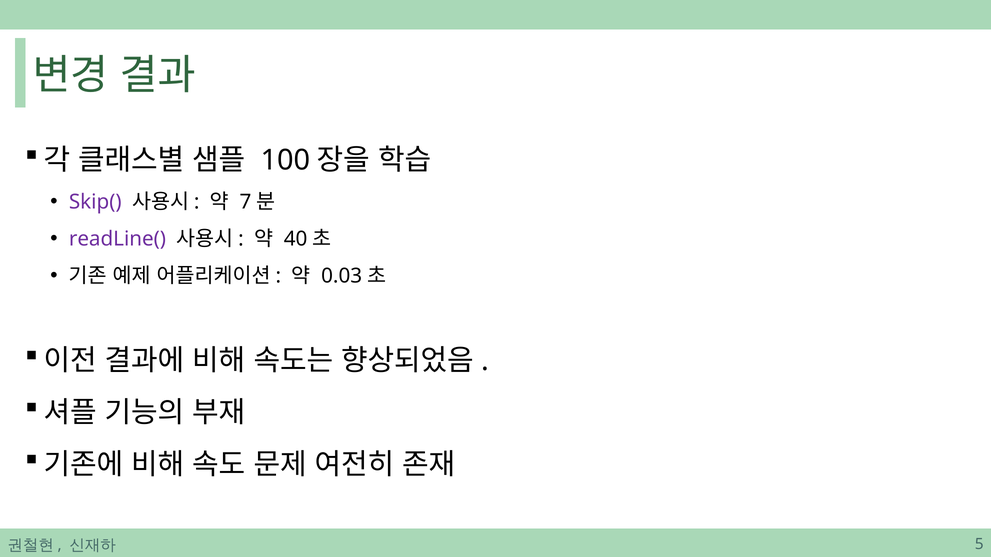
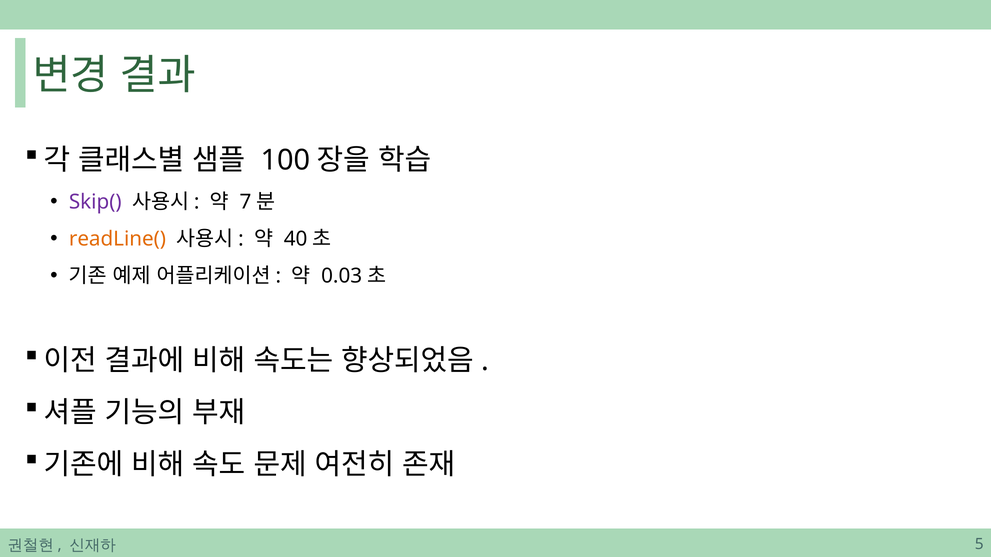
readLine( colour: purple -> orange (117, 239)
